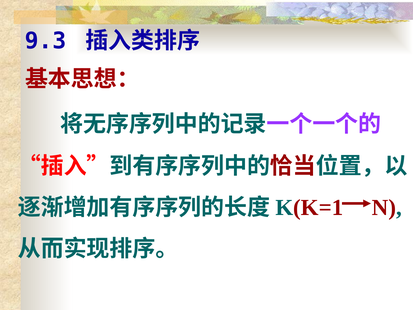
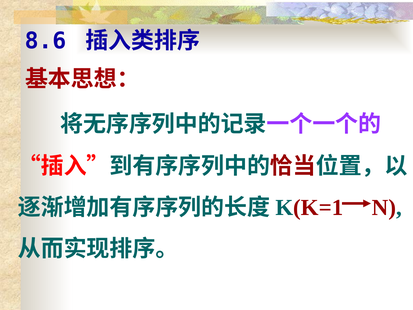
9.3: 9.3 -> 8.6 (45, 41)
